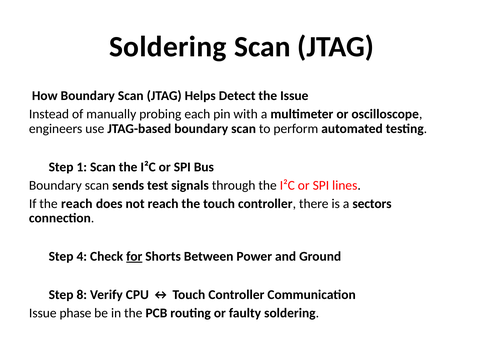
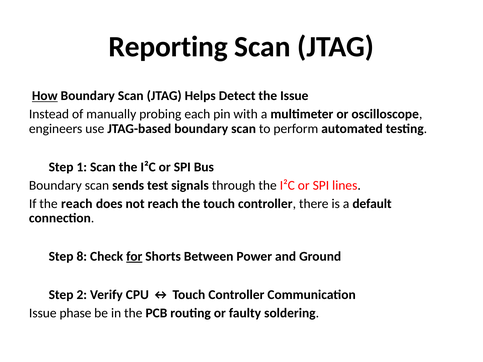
Soldering: Soldering -> Reporting (168, 47)
How underline: none -> present (45, 96)
sectors: sectors -> default (372, 204)
4: 4 -> 8 (82, 257)
8: 8 -> 2 (82, 295)
